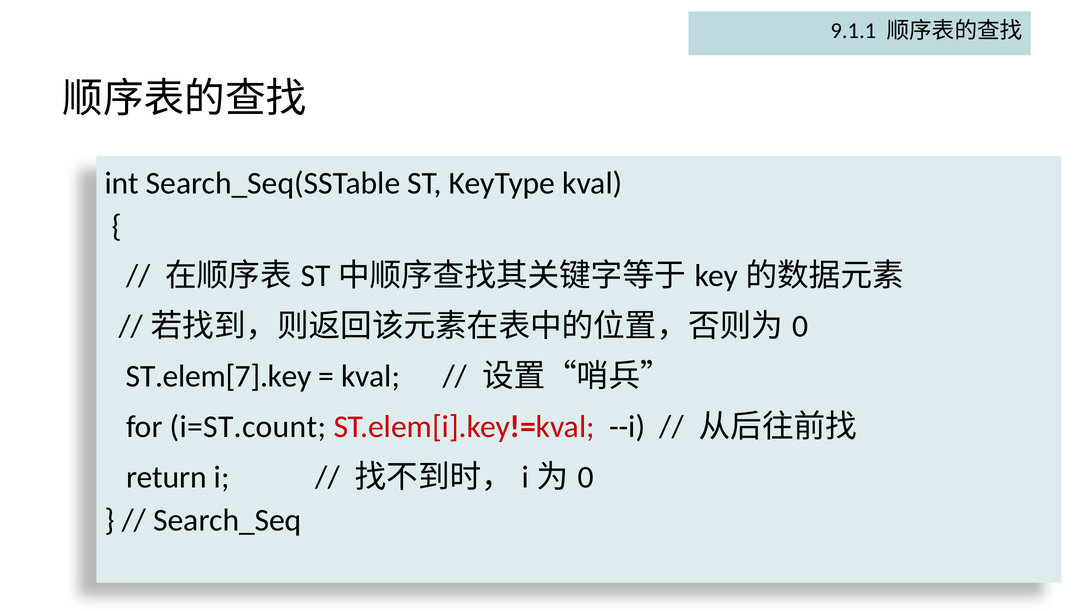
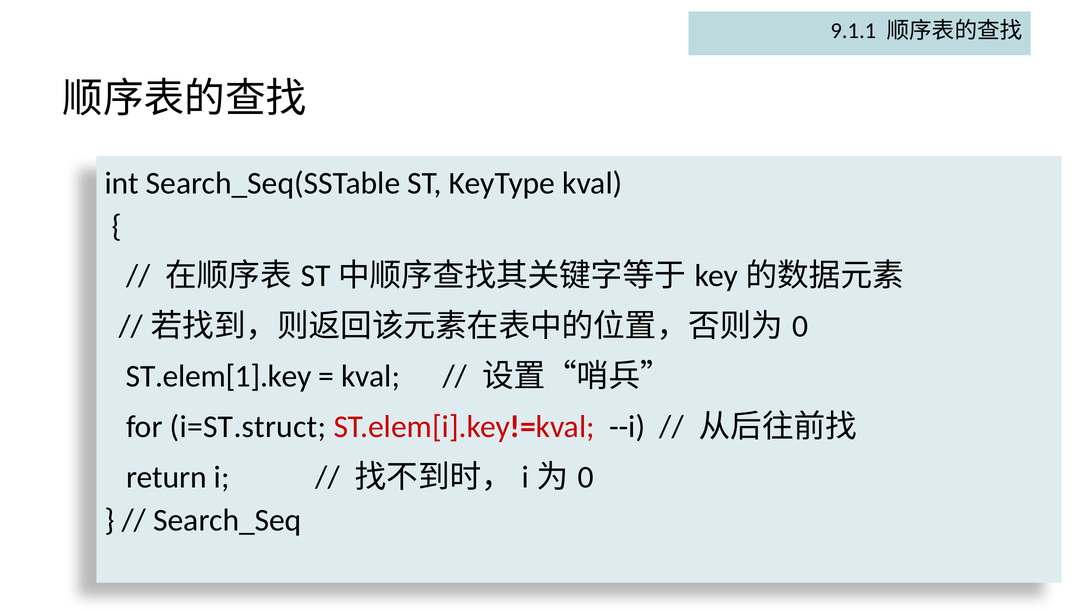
ST.elem[7].key: ST.elem[7].key -> ST.elem[1].key (219, 376)
i=ST.count: i=ST.count -> i=ST.struct (248, 426)
